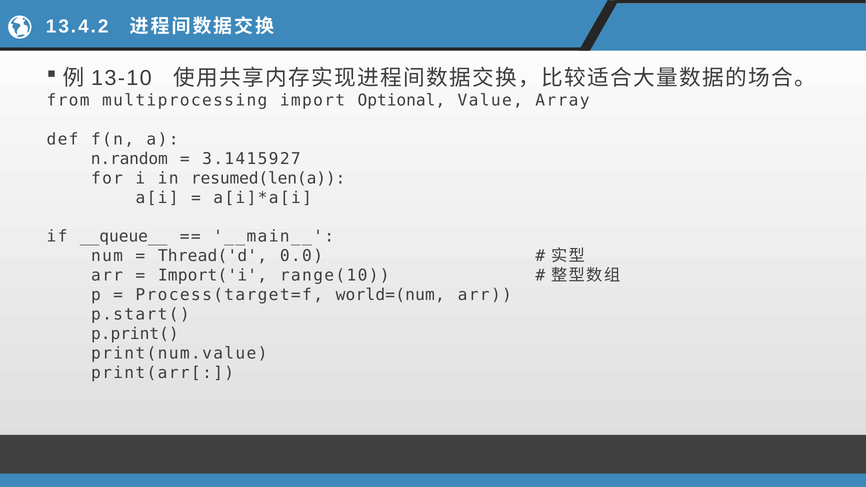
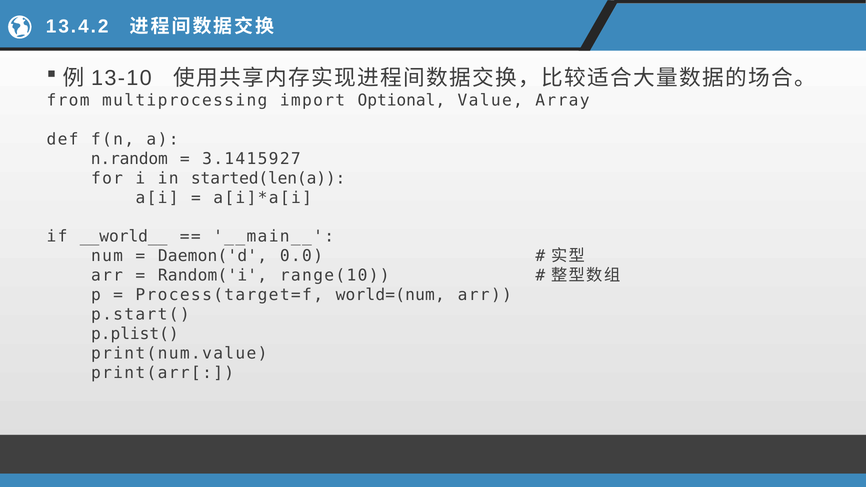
resumed(len(a: resumed(len(a -> started(len(a (268, 178)
__queue__: __queue__ -> __world__ (124, 237)
Thread('d: Thread('d -> Daemon('d (212, 256)
Import('i: Import('i -> Random('i (212, 276)
p.print(: p.print( -> p.plist( (135, 334)
